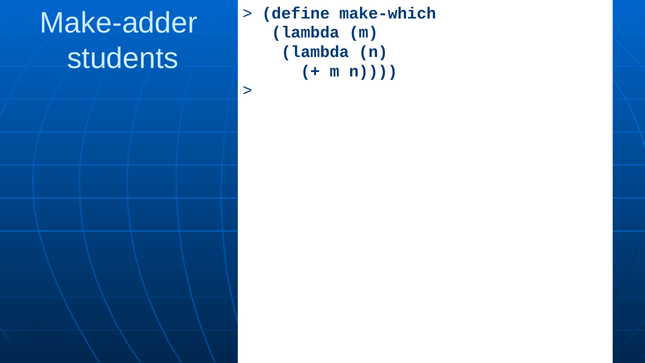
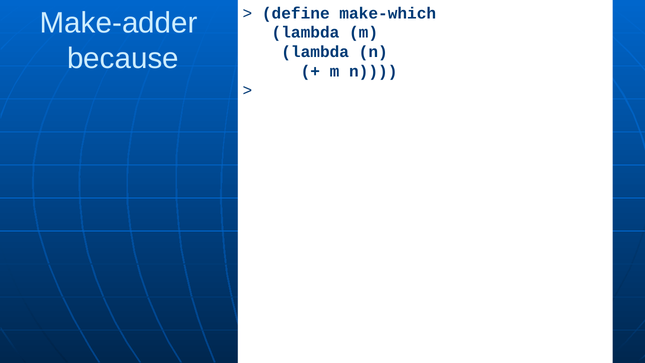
students: students -> because (123, 58)
